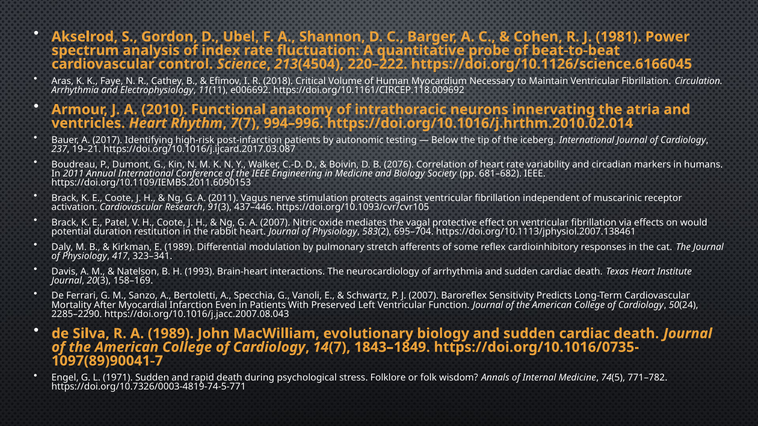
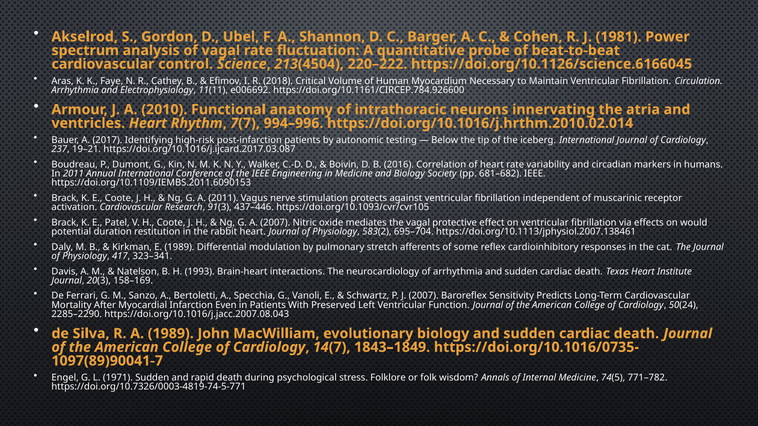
of index: index -> vagal (221, 50)
https://doi.org/10.1161/CIRCEP.118.009692: https://doi.org/10.1161/CIRCEP.118.009692 -> https://doi.org/10.1161/CIRCEP.784.926600 (369, 90)
2076: 2076 -> 2016 (399, 165)
